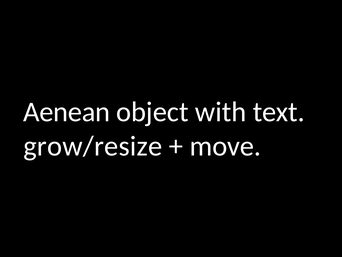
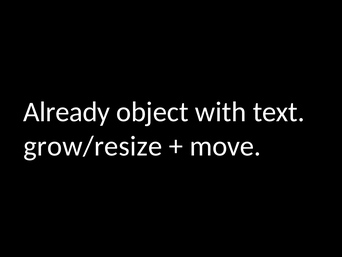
Aenean: Aenean -> Already (67, 112)
